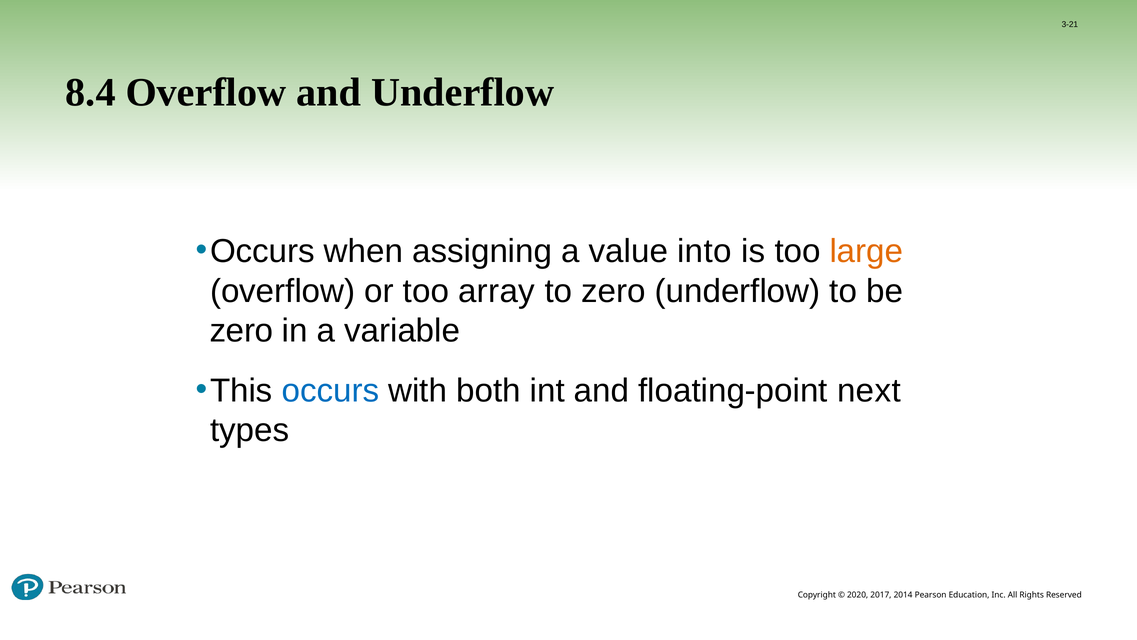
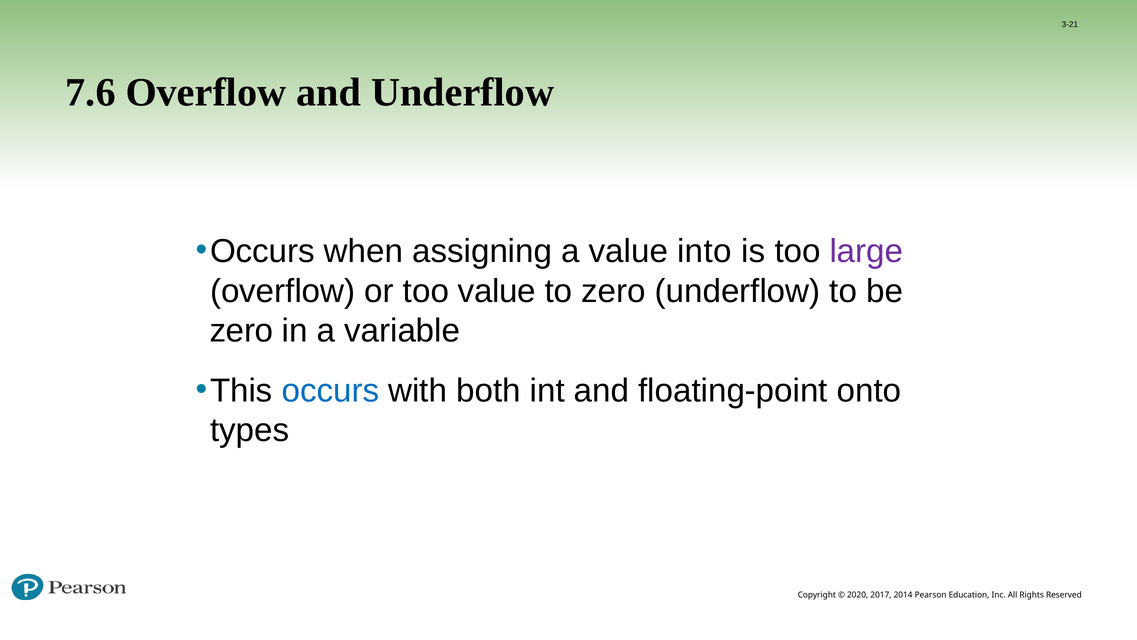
8.4: 8.4 -> 7.6 (90, 93)
large colour: orange -> purple (866, 251)
too array: array -> value (497, 291)
next: next -> onto (869, 390)
